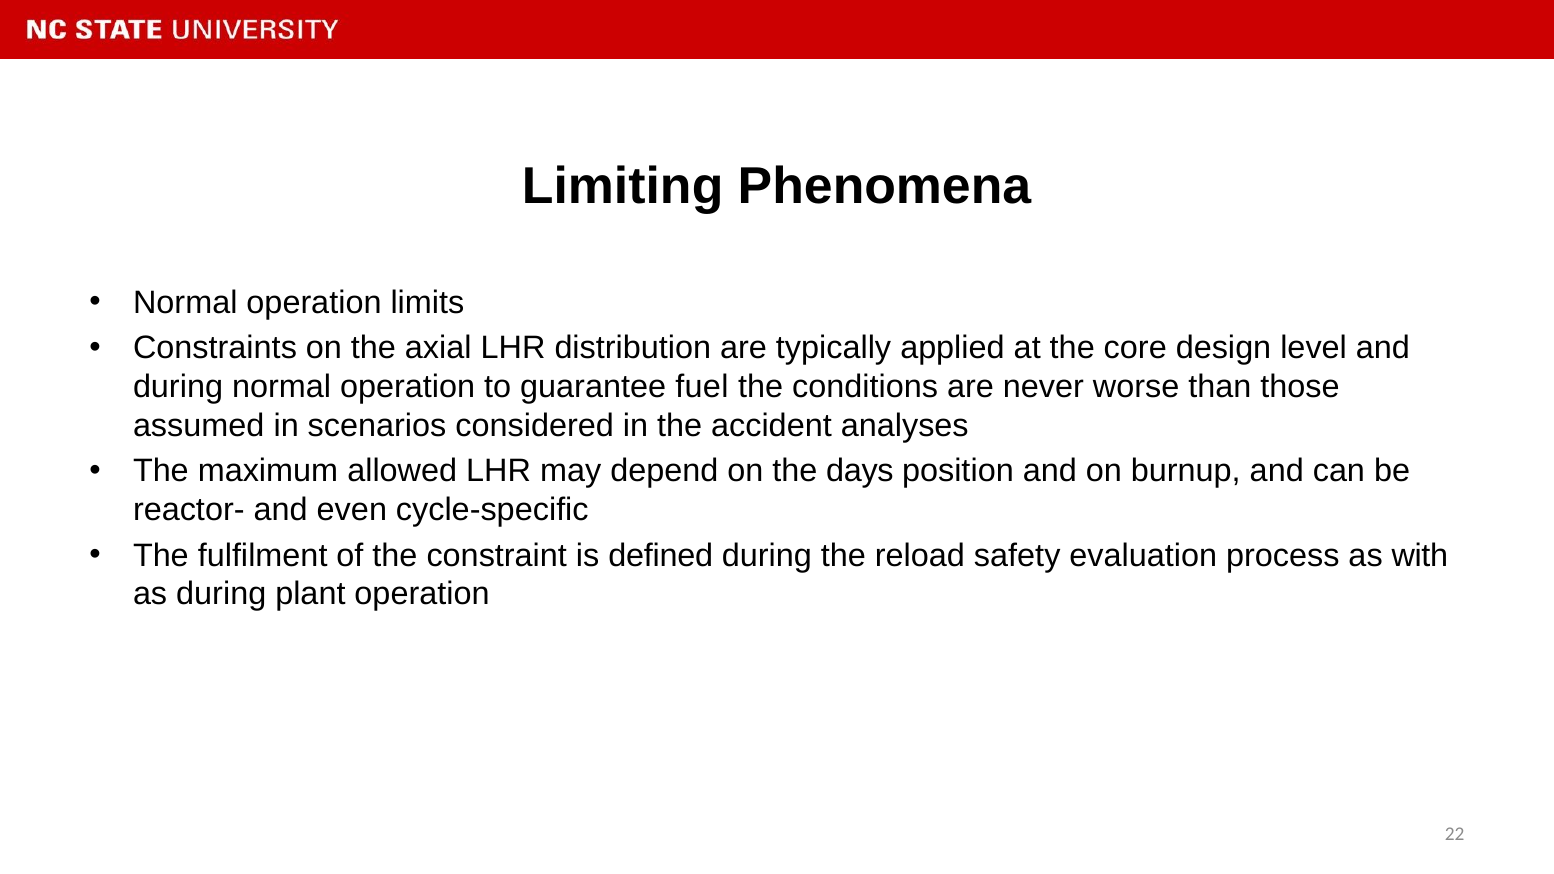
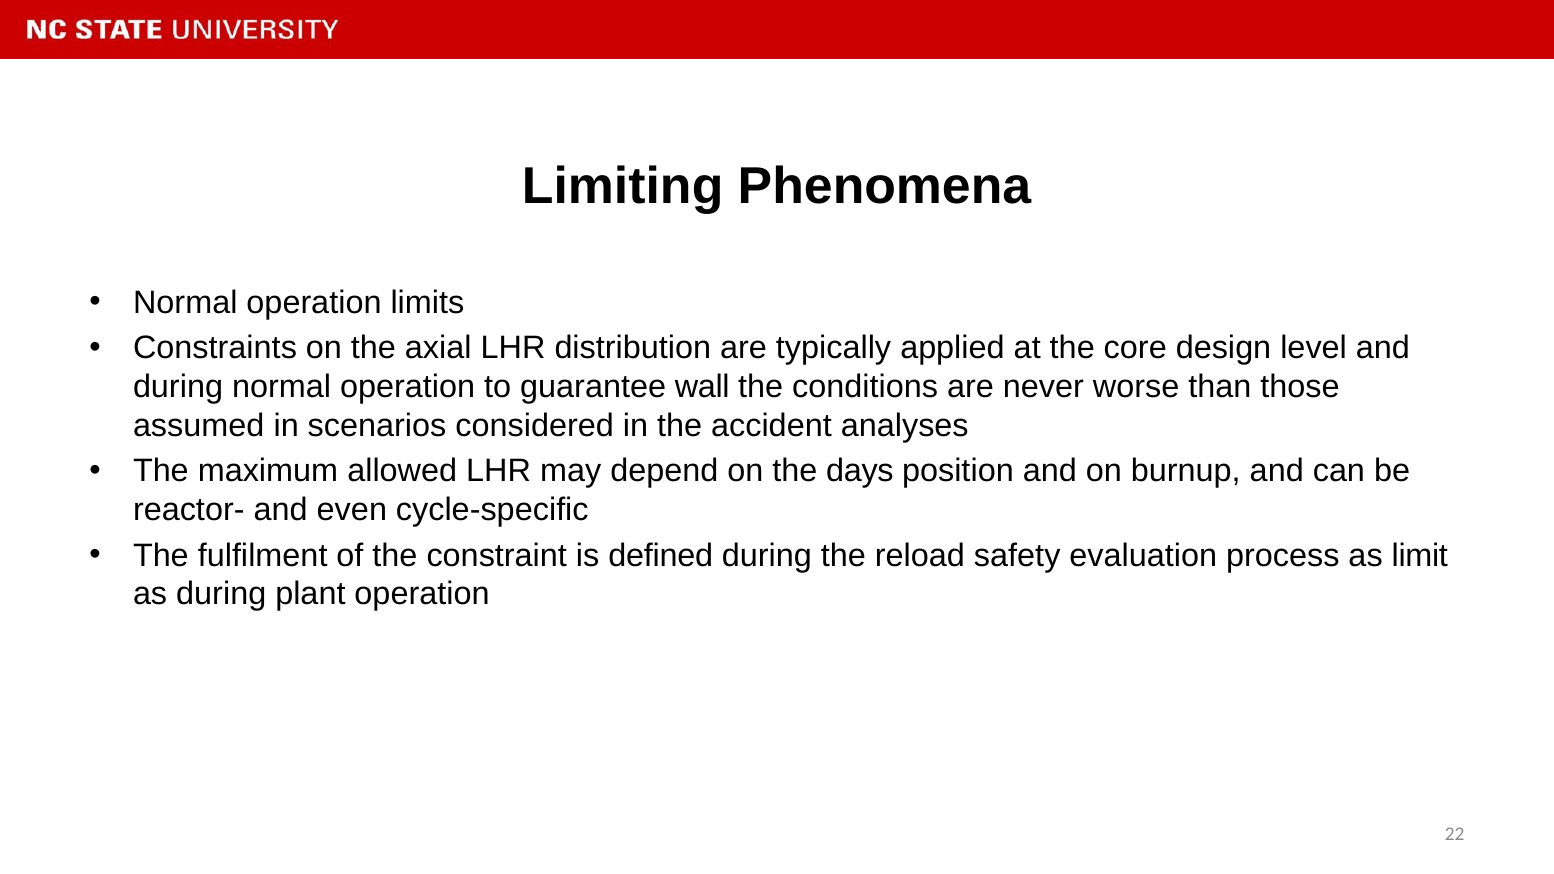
fuel: fuel -> wall (702, 387)
with: with -> limit (1420, 555)
